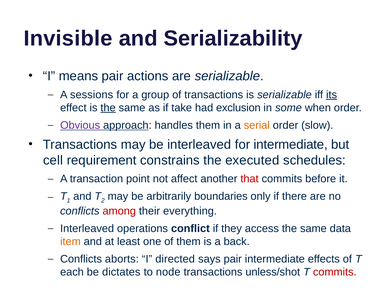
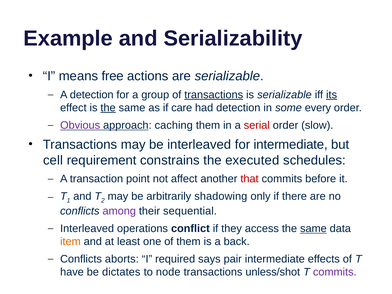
Invisible: Invisible -> Example (68, 38)
means pair: pair -> free (113, 76)
A sessions: sessions -> detection (92, 95)
transactions underline: none -> present (214, 95)
take: take -> care (182, 108)
had exclusion: exclusion -> detection (238, 108)
when: when -> every (318, 108)
handles: handles -> caching (174, 125)
serial colour: orange -> red (257, 125)
boundaries: boundaries -> shadowing (221, 196)
among colour: red -> purple (119, 211)
everything: everything -> sequential (190, 211)
same underline: none -> present (313, 229)
directed: directed -> required (175, 259)
each: each -> have (72, 272)
commits colour: red -> purple (335, 272)
